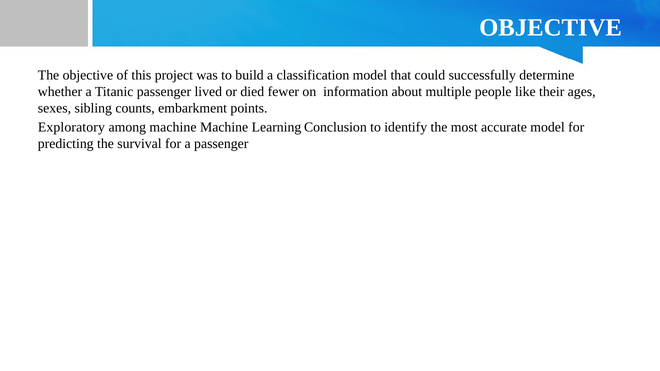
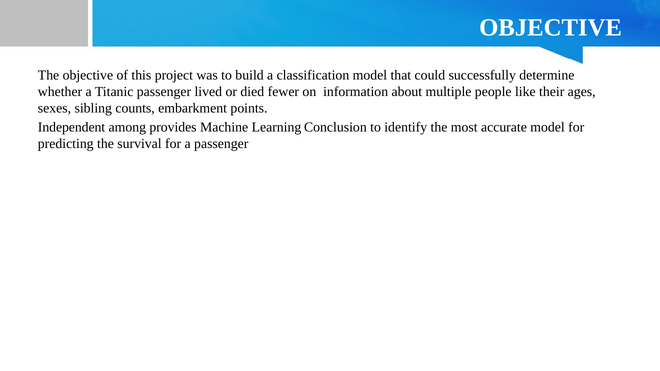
Exploratory: Exploratory -> Independent (72, 128)
among machine: machine -> provides (173, 128)
